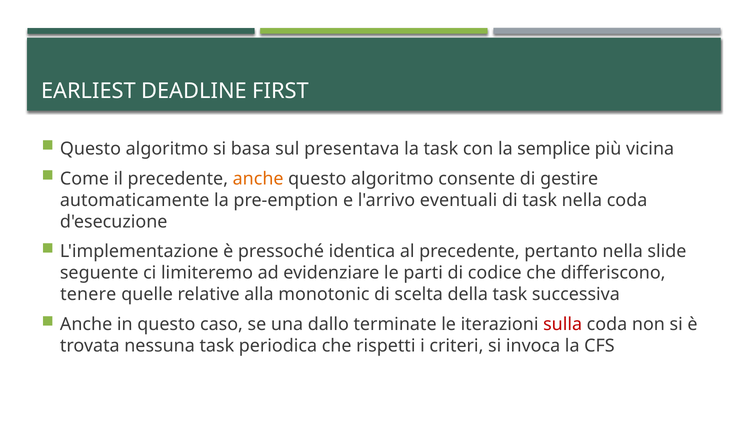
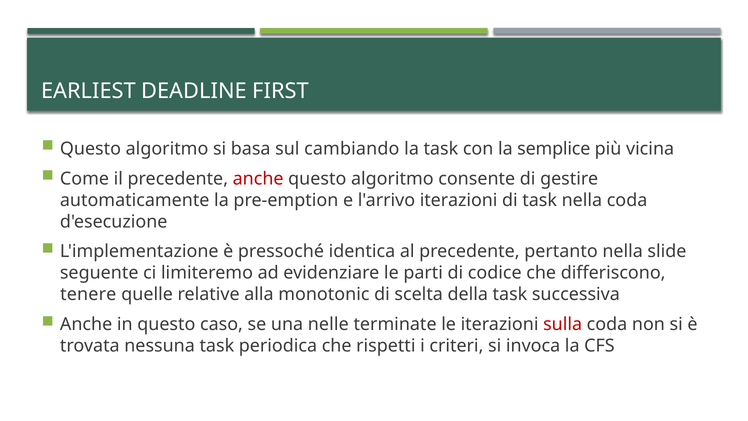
presentava: presentava -> cambiando (352, 149)
anche colour: orange -> red (258, 178)
l'arrivo eventuali: eventuali -> iterazioni (459, 200)
dallo: dallo -> nelle (328, 324)
